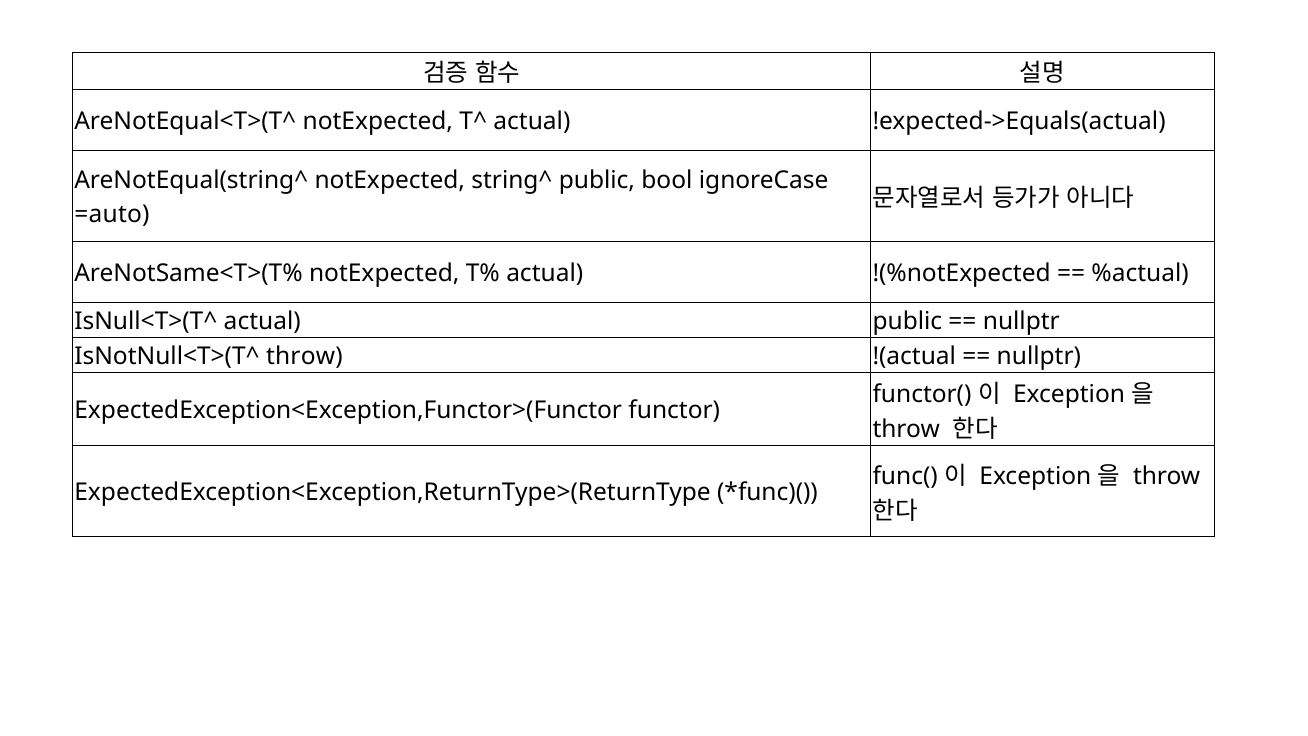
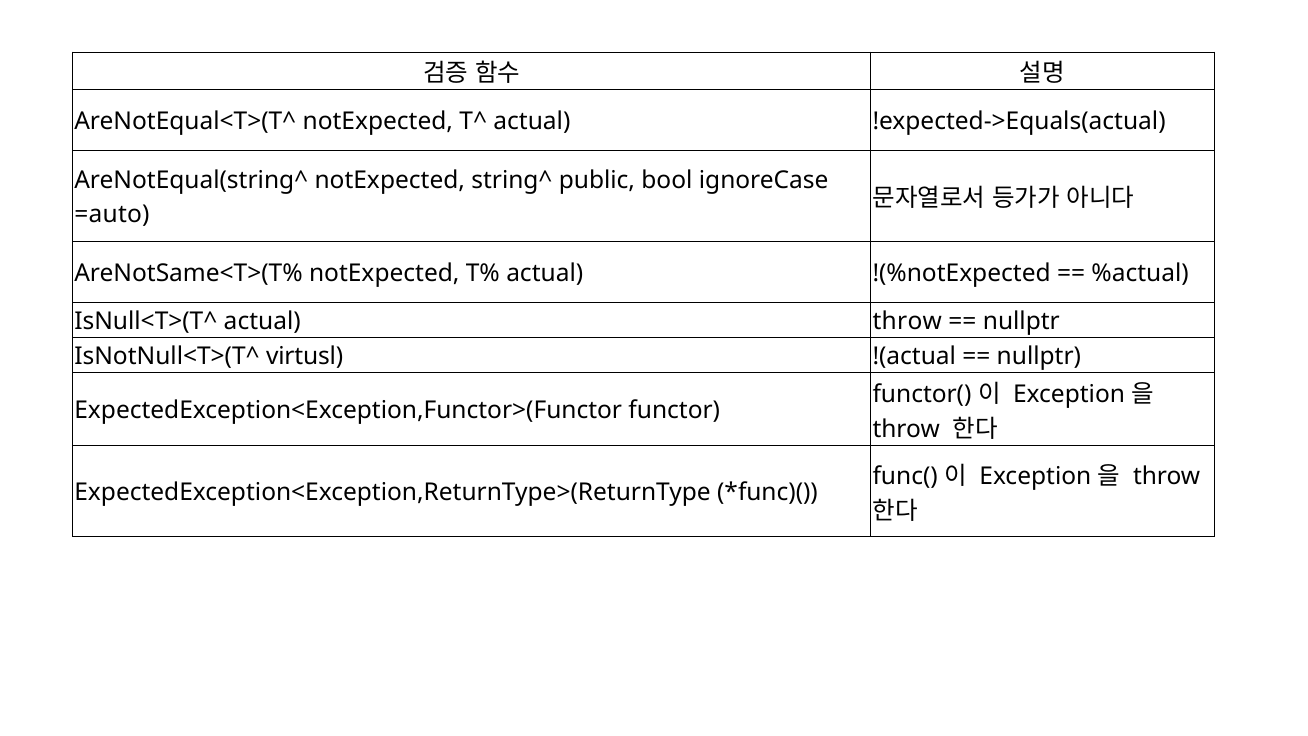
actual public: public -> throw (907, 321)
IsNotNull<T>(T^ throw: throw -> virtusl (305, 356)
